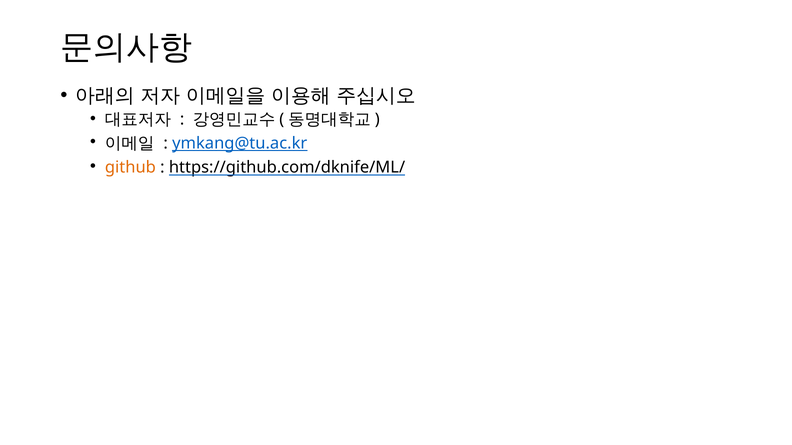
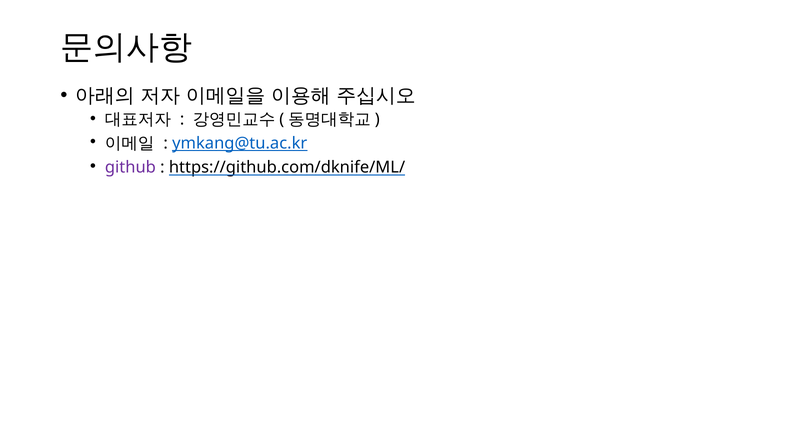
github colour: orange -> purple (130, 168)
